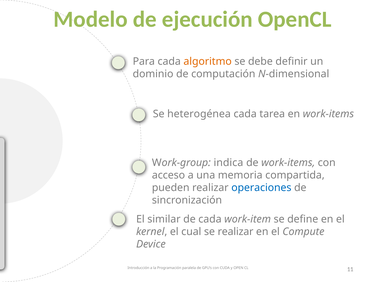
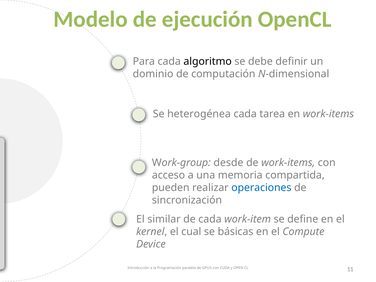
algoritmo colour: orange -> black (208, 61)
indica: indica -> desde (228, 163)
se realizar: realizar -> básicas (236, 232)
